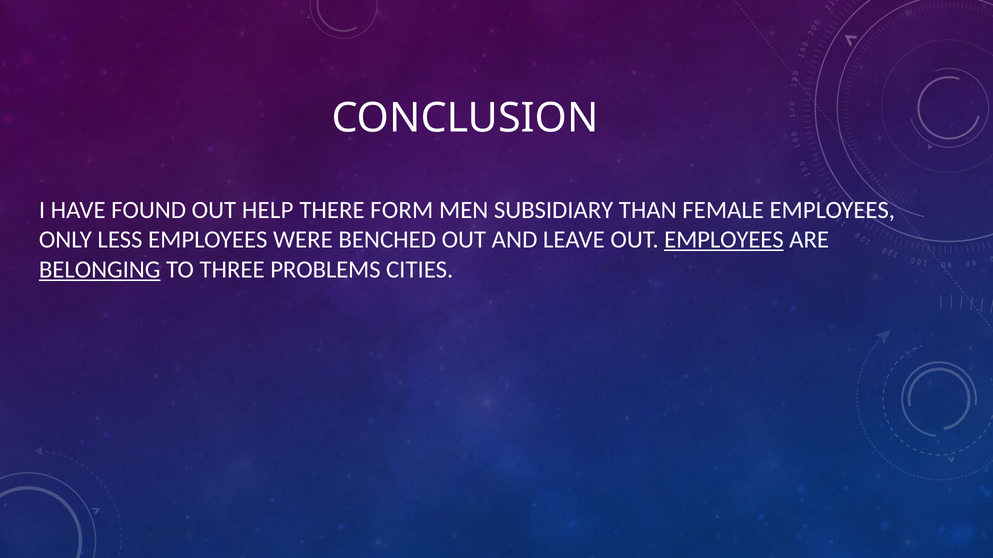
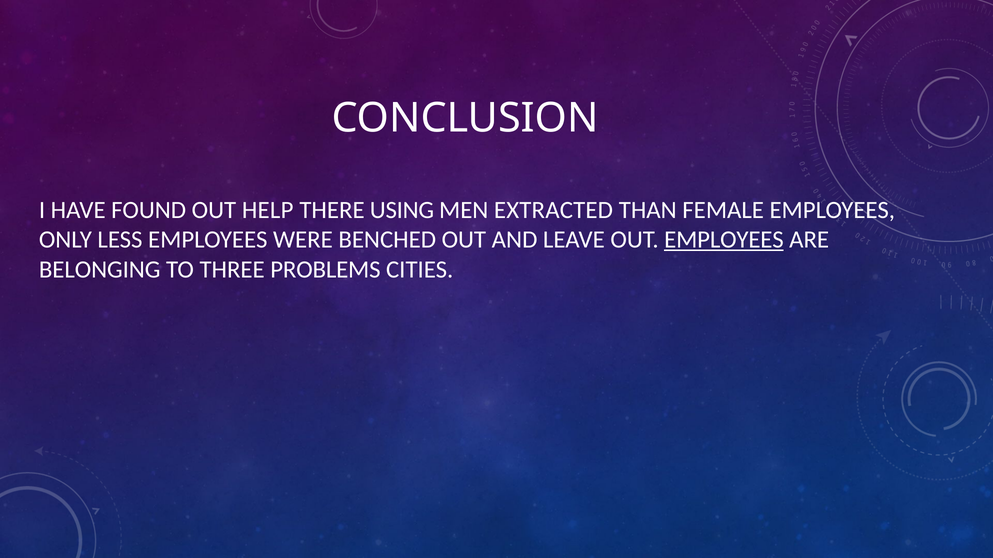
FORM: FORM -> USING (402, 210)
SUBSIDIARY: SUBSIDIARY -> EXTRACTED (554, 210)
BELONGING underline: present -> none (100, 270)
